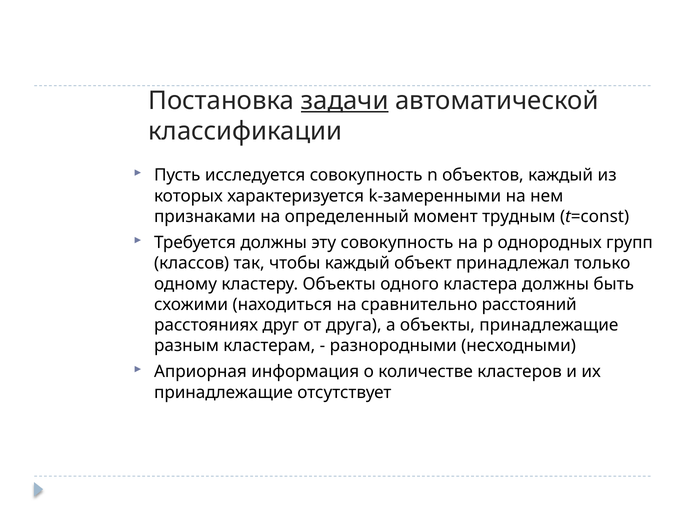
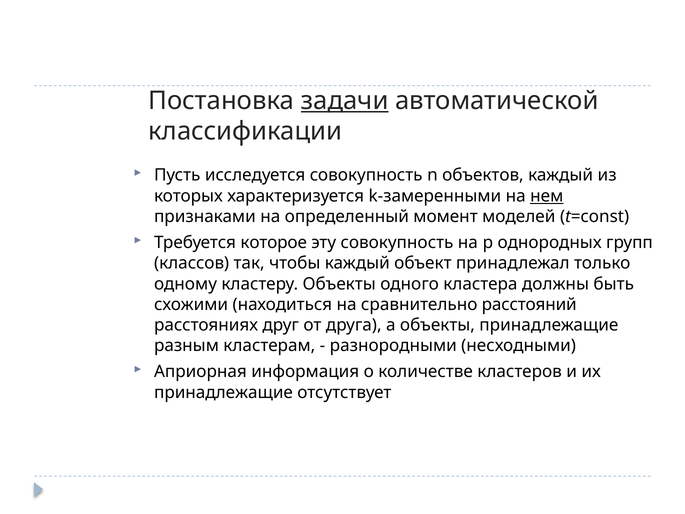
нем underline: none -> present (547, 196)
трудным: трудным -> моделей (519, 216)
Требуется должны: должны -> которое (274, 243)
